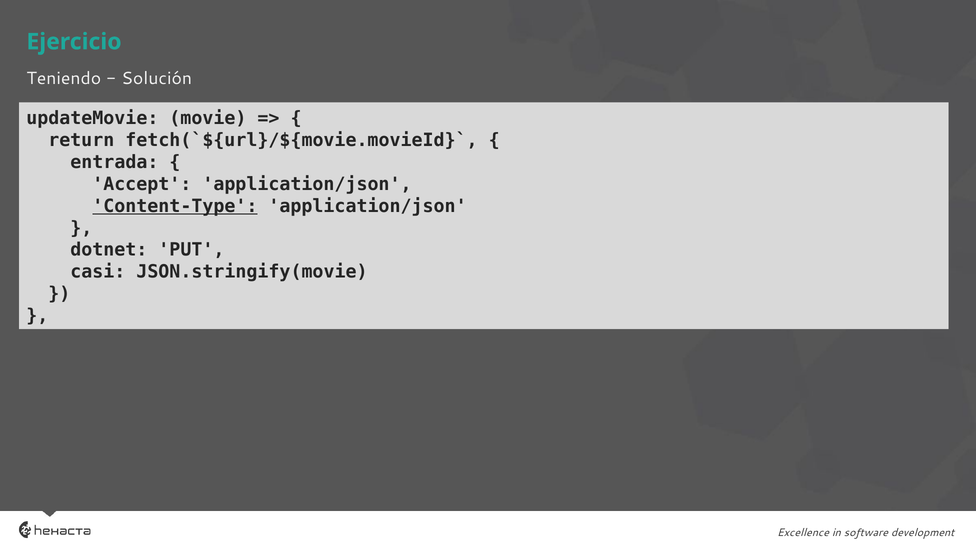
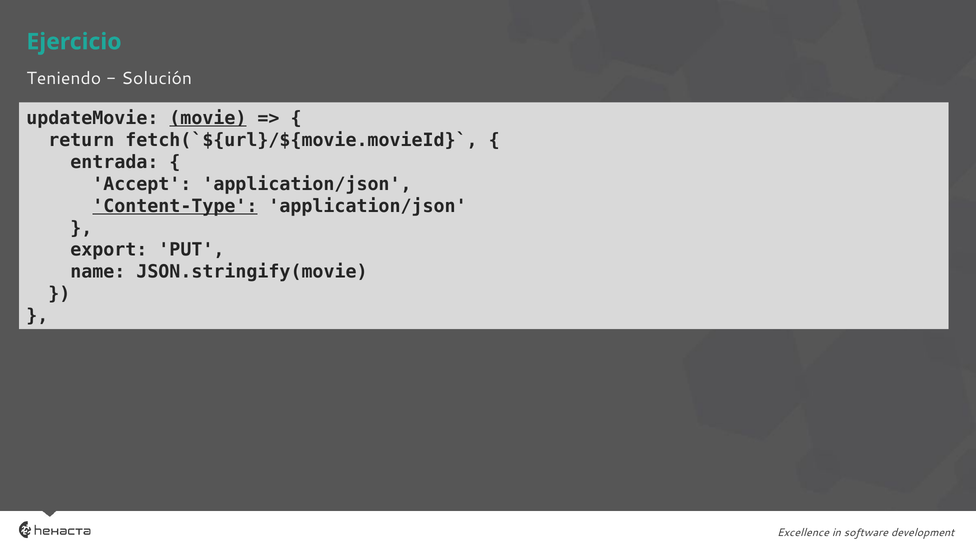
movie underline: none -> present (208, 118)
dotnet: dotnet -> export (109, 250)
casi: casi -> name (98, 272)
